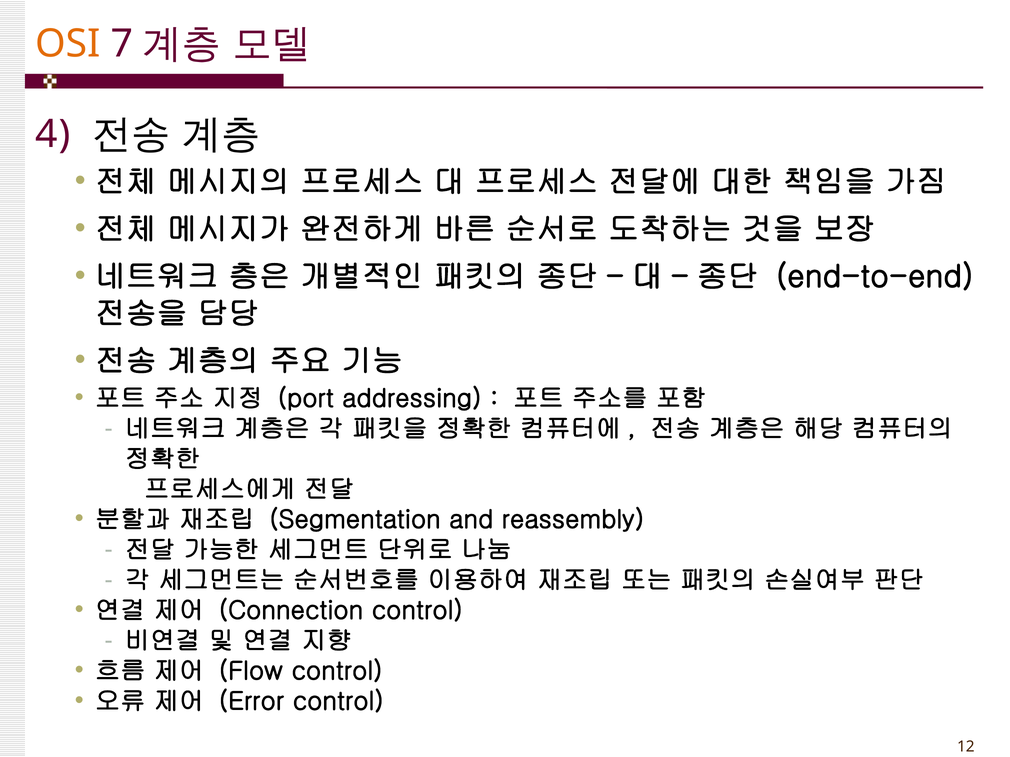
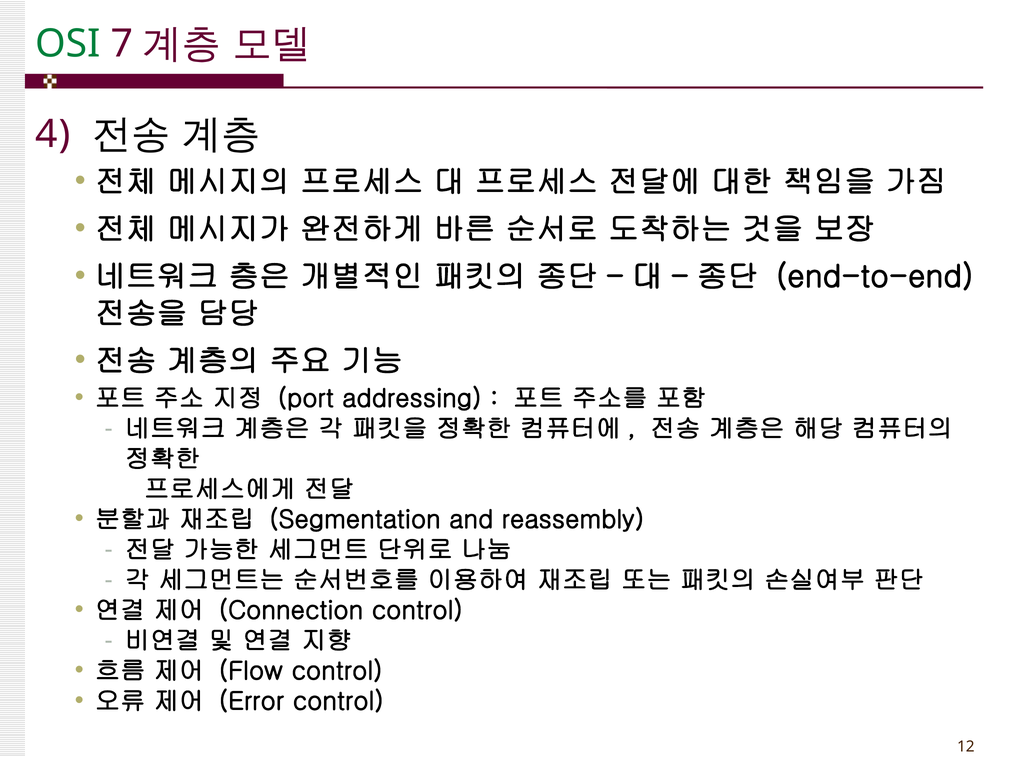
OSI colour: orange -> green (68, 44)
